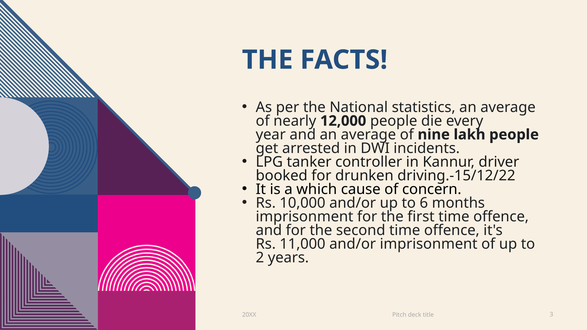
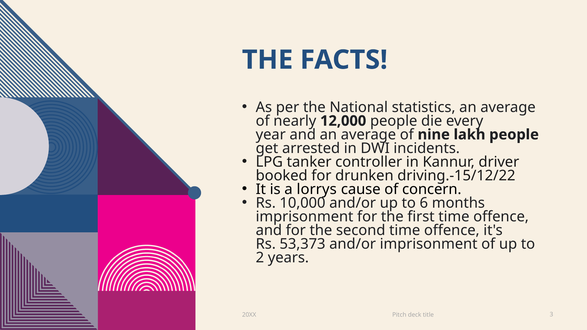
which: which -> lorrys (317, 189)
11,000: 11,000 -> 53,373 (303, 244)
